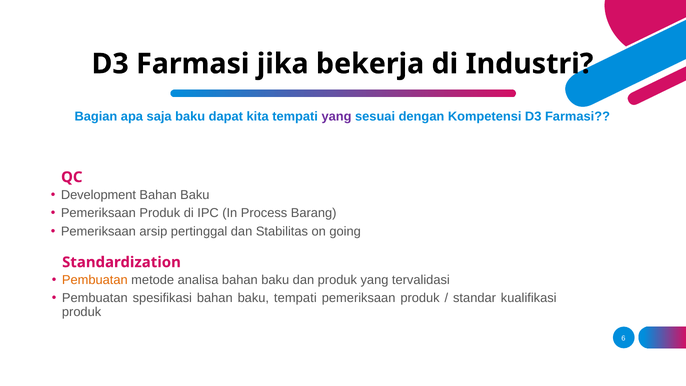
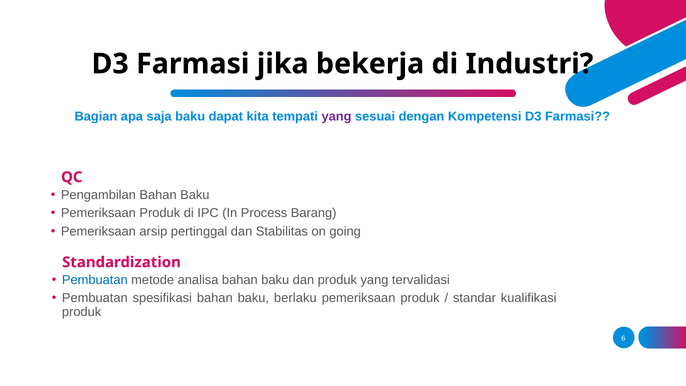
Development: Development -> Pengambilan (98, 195)
Pembuatan colour: orange -> blue (95, 280)
baku tempati: tempati -> berlaku (295, 298)
